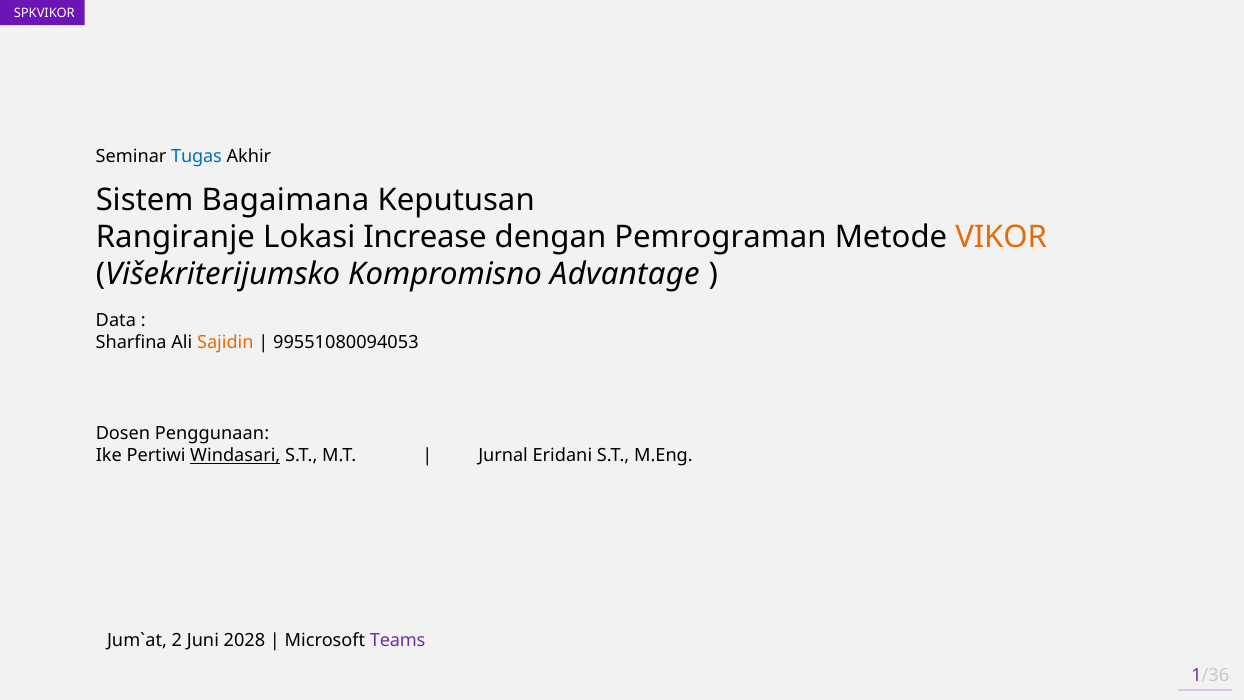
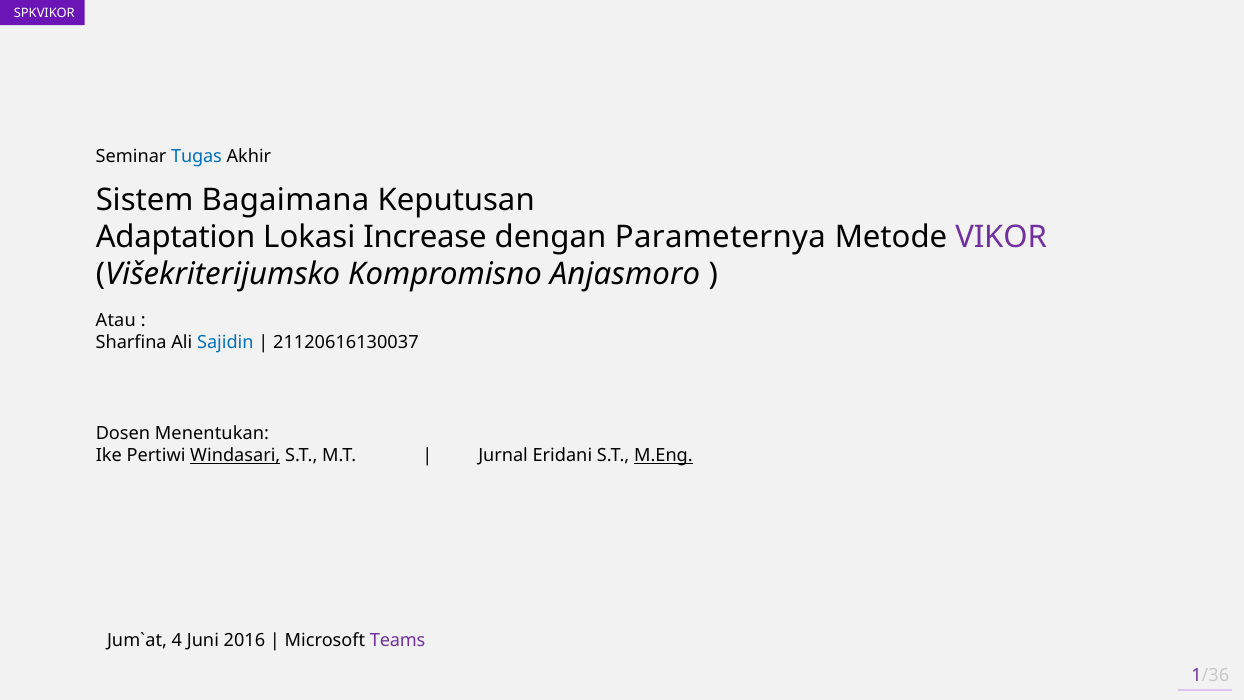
Rangiranje: Rangiranje -> Adaptation (176, 237)
Pemrograman: Pemrograman -> Parameternya (720, 237)
VIKOR colour: orange -> purple (1001, 237)
Advantage: Advantage -> Anjasmoro (625, 274)
Data: Data -> Atau (116, 320)
Sajidin colour: orange -> blue (225, 342)
99551080094053: 99551080094053 -> 21120616130037 (346, 342)
Penggunaan: Penggunaan -> Menentukan (212, 434)
M.Eng underline: none -> present (663, 456)
2: 2 -> 4 (177, 640)
2028: 2028 -> 2016 (244, 640)
